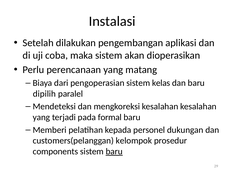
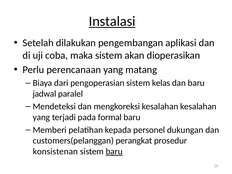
Instalasi underline: none -> present (112, 21)
dipilih: dipilih -> jadwal (44, 94)
kelompok: kelompok -> perangkat (134, 141)
components: components -> konsistenan (55, 151)
